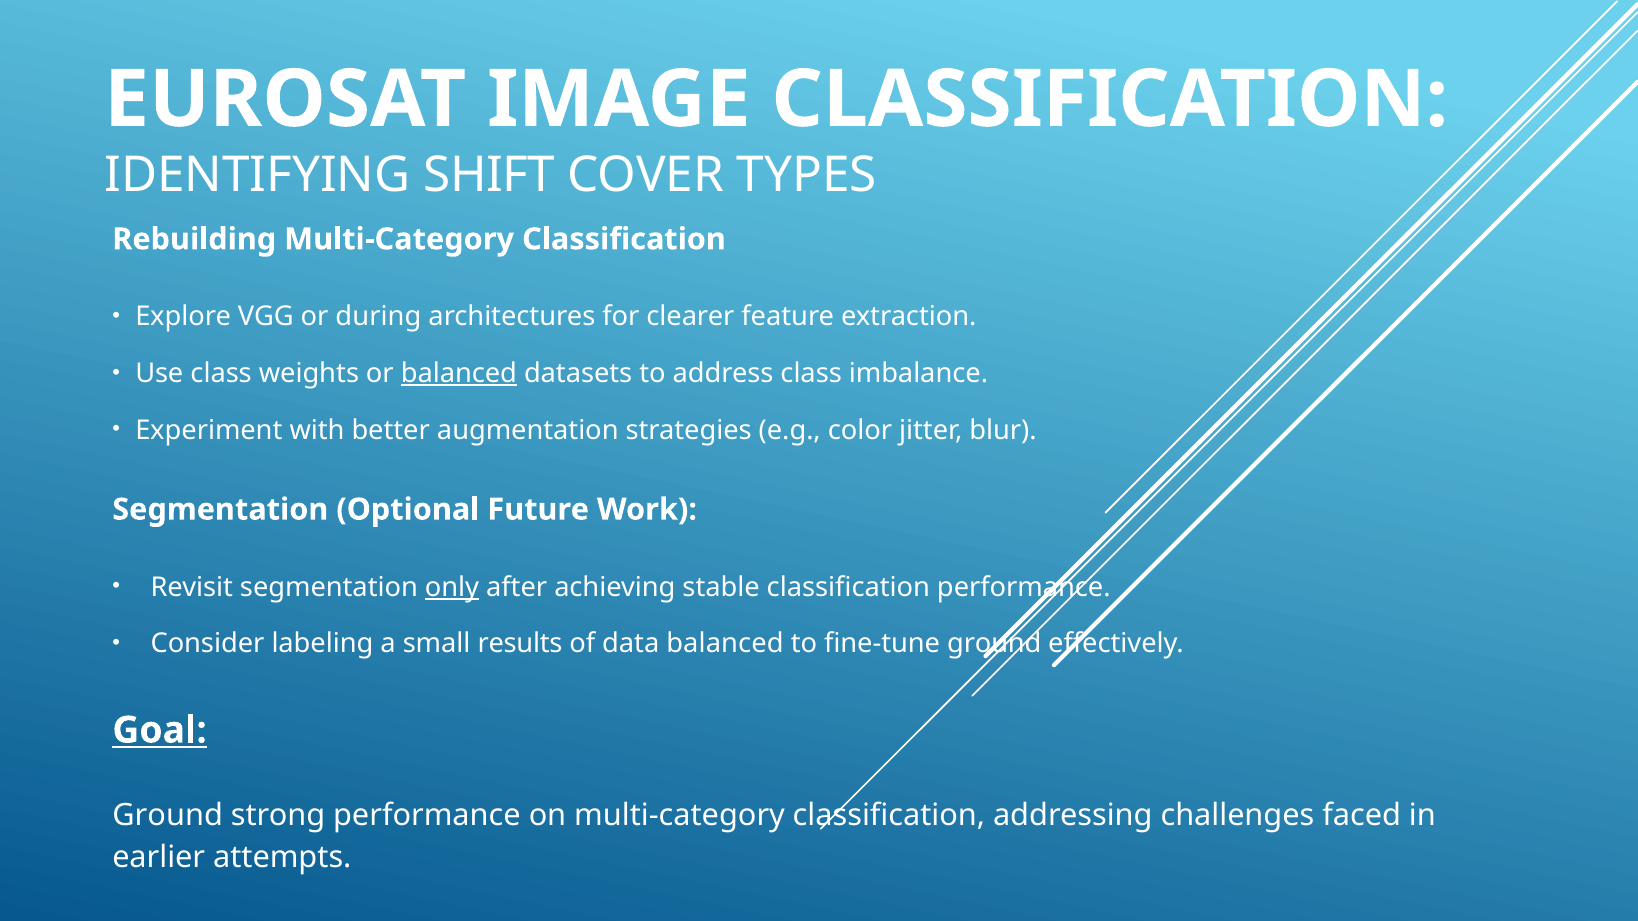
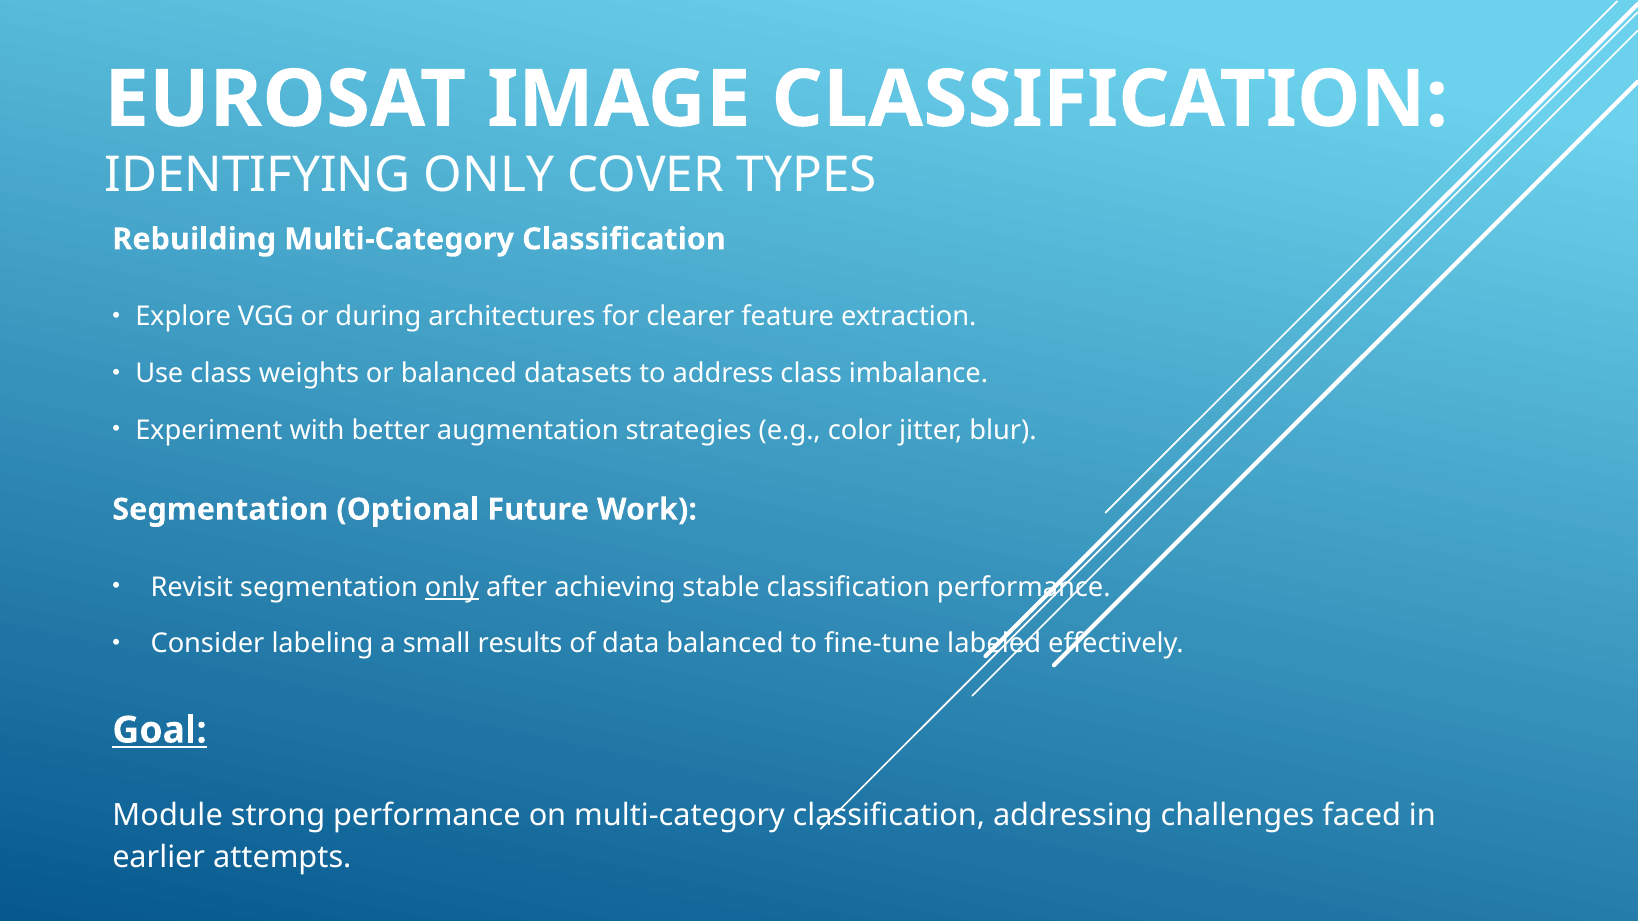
IDENTIFYING SHIFT: SHIFT -> ONLY (489, 175)
balanced underline: present -> none (459, 374)
fine-tune ground: ground -> labeled (994, 644)
Ground: Ground -> Module (168, 815)
